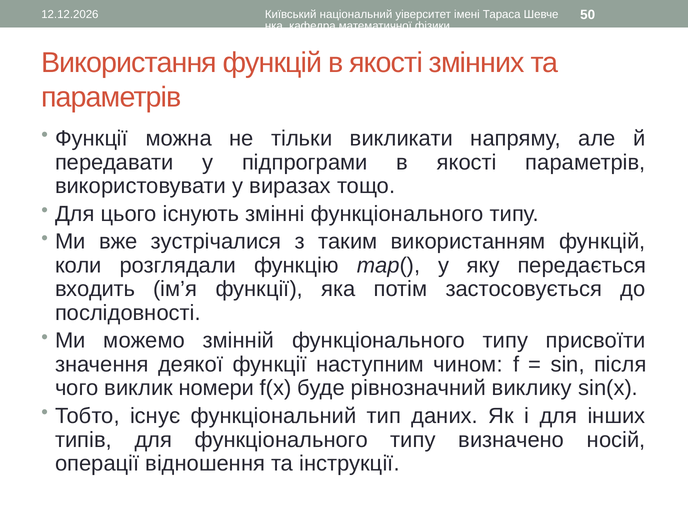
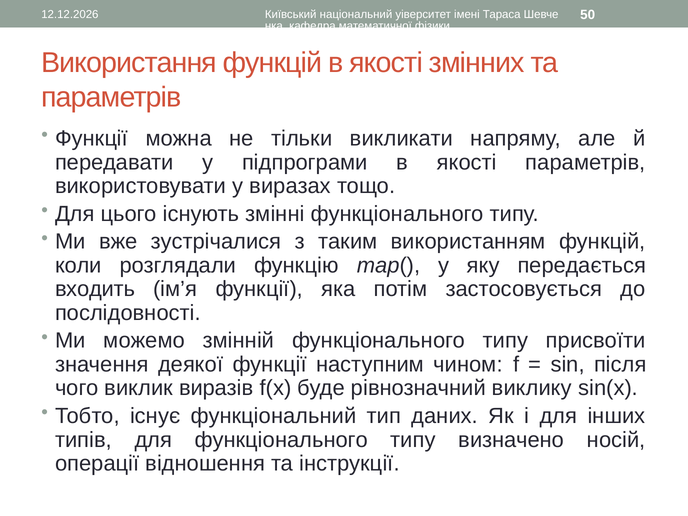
номери: номери -> виразів (216, 388)
